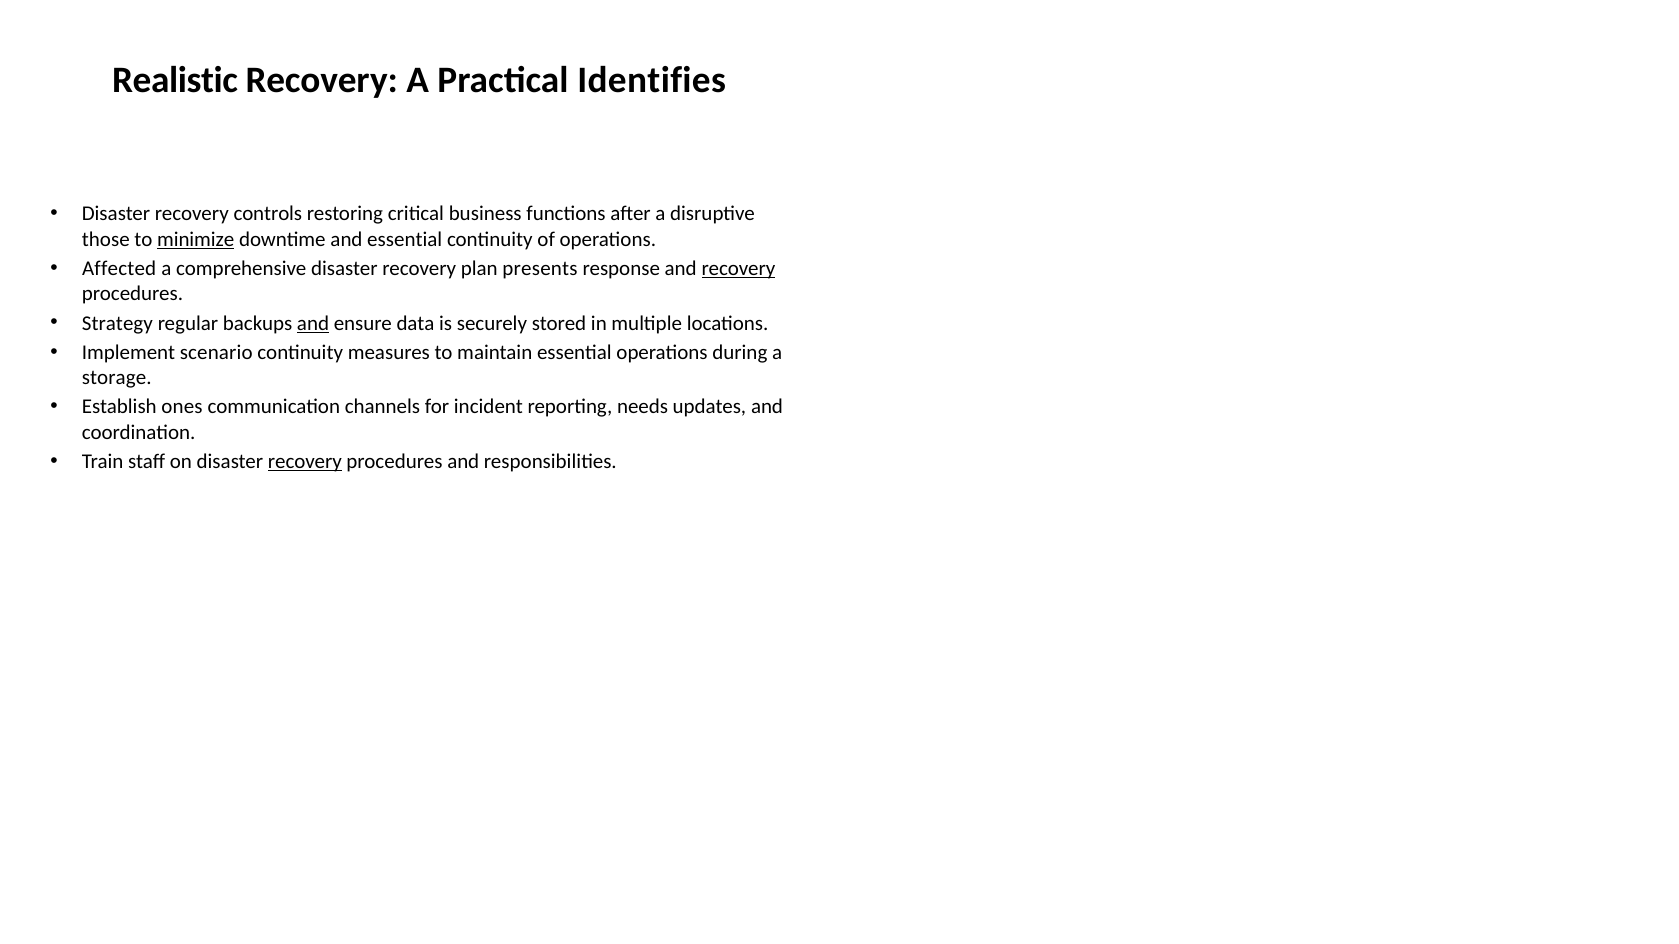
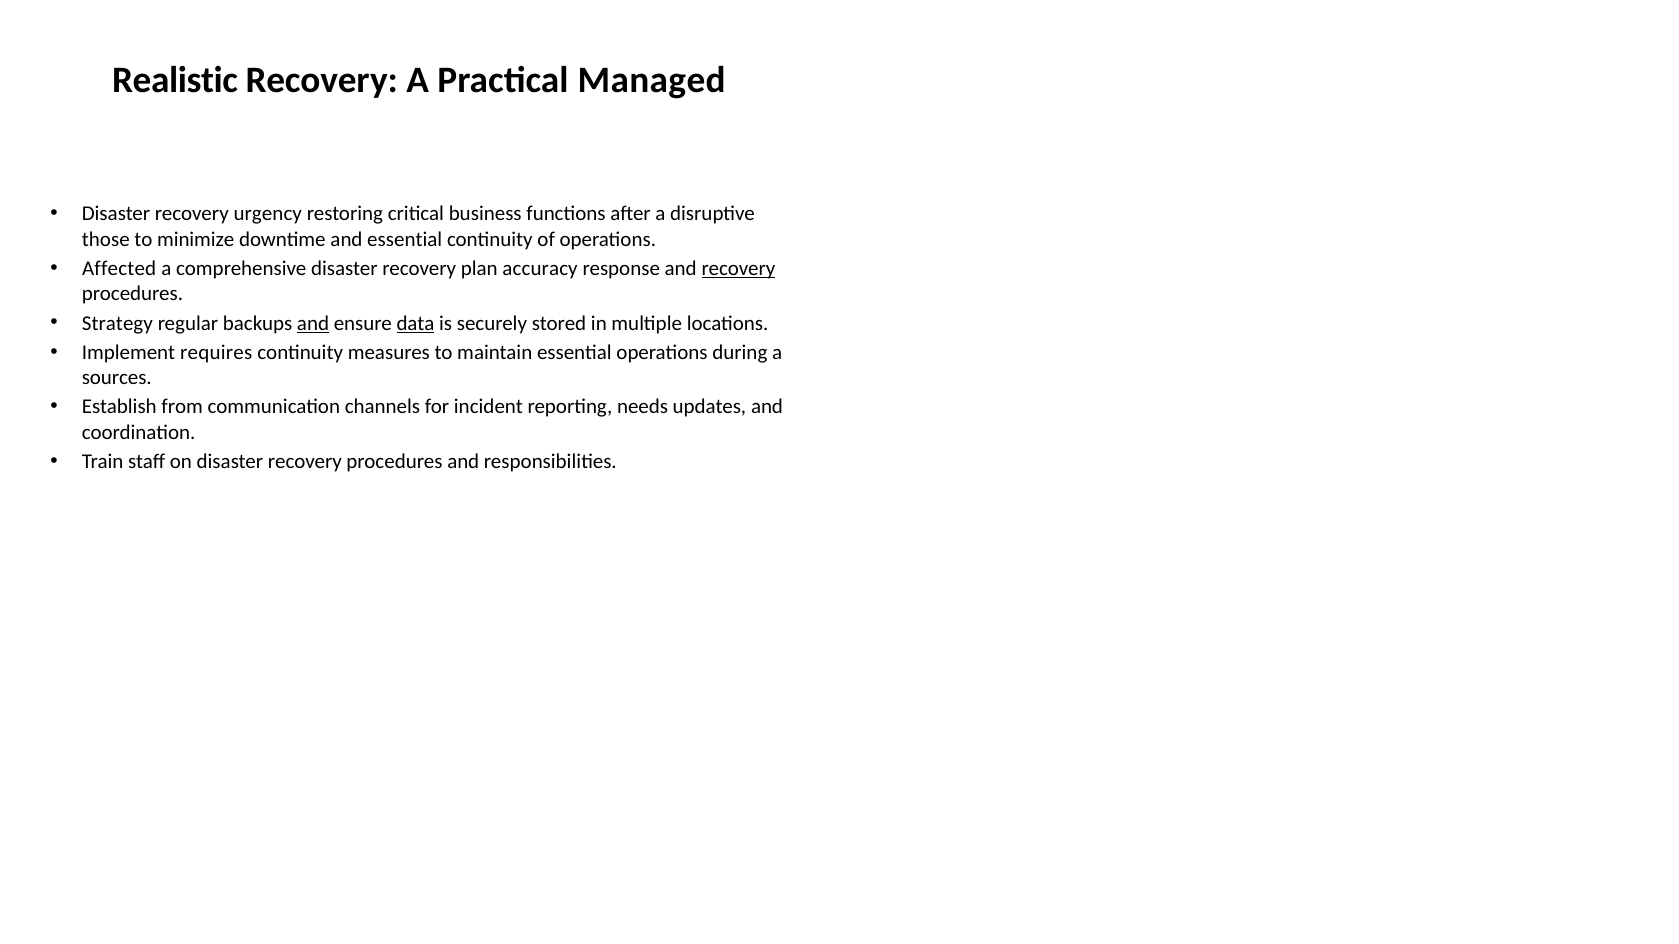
Identifies: Identifies -> Managed (652, 80)
controls: controls -> urgency (268, 214)
minimize underline: present -> none (196, 239)
presents: presents -> accuracy (540, 269)
data underline: none -> present (415, 323)
scenario: scenario -> requires (216, 353)
storage: storage -> sources (117, 378)
ones: ones -> from (182, 407)
recovery underline: present -> none (305, 462)
